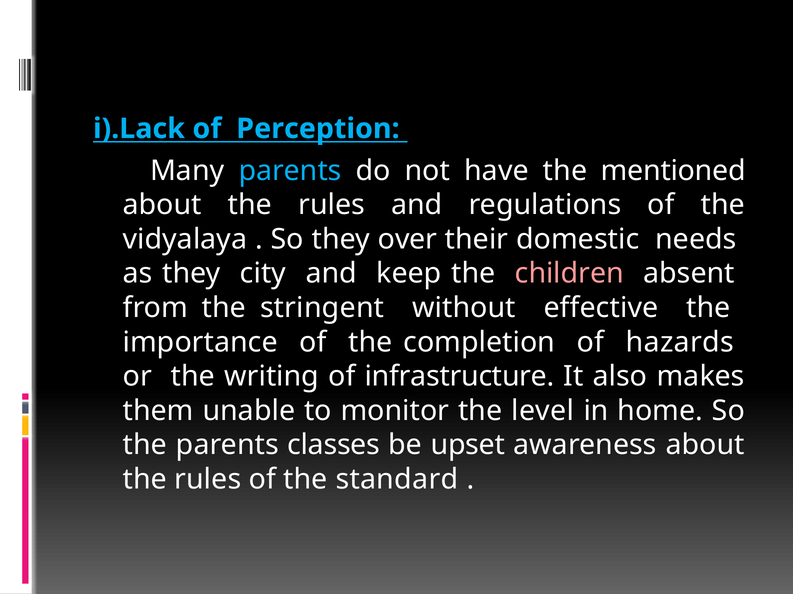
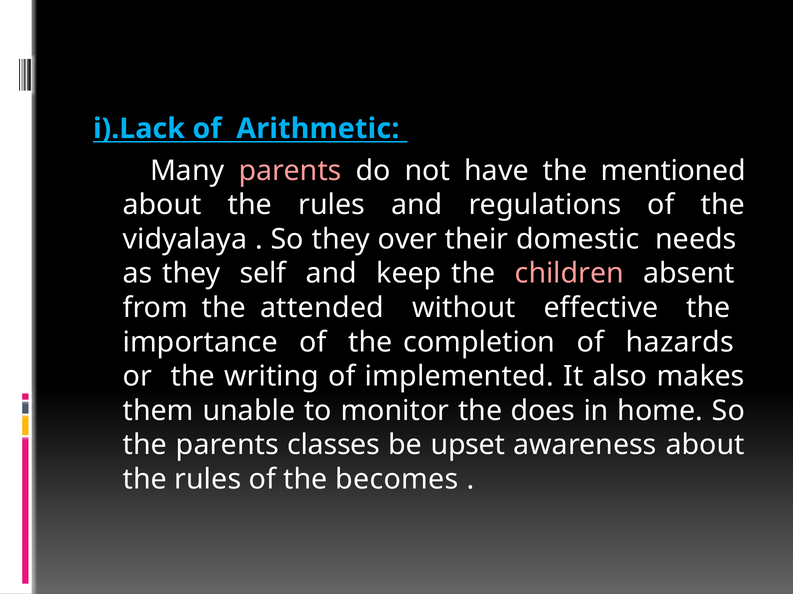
Perception: Perception -> Arithmetic (318, 129)
parents colour: light blue -> pink (290, 171)
city: city -> self (263, 274)
stringent: stringent -> attended (322, 308)
infrastructure: infrastructure -> implemented (459, 377)
level: level -> does (543, 411)
standard: standard -> becomes (397, 480)
